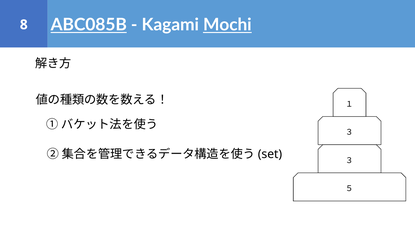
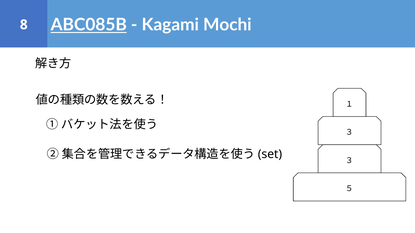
Mochi underline: present -> none (227, 25)
